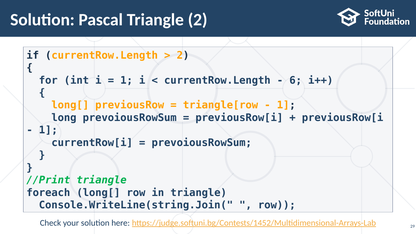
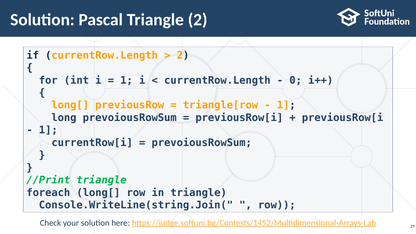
6: 6 -> 0 (296, 80)
